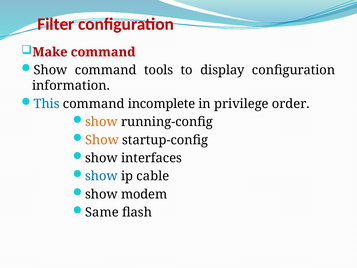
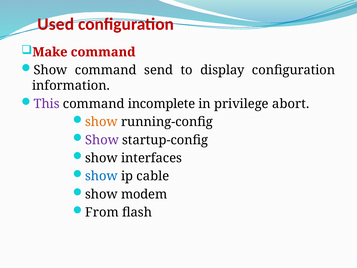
Filter: Filter -> Used (56, 24)
tools: tools -> send (159, 70)
This colour: blue -> purple (47, 104)
order: order -> abort (291, 104)
Show colour: orange -> purple (102, 140)
Same: Same -> From (102, 212)
